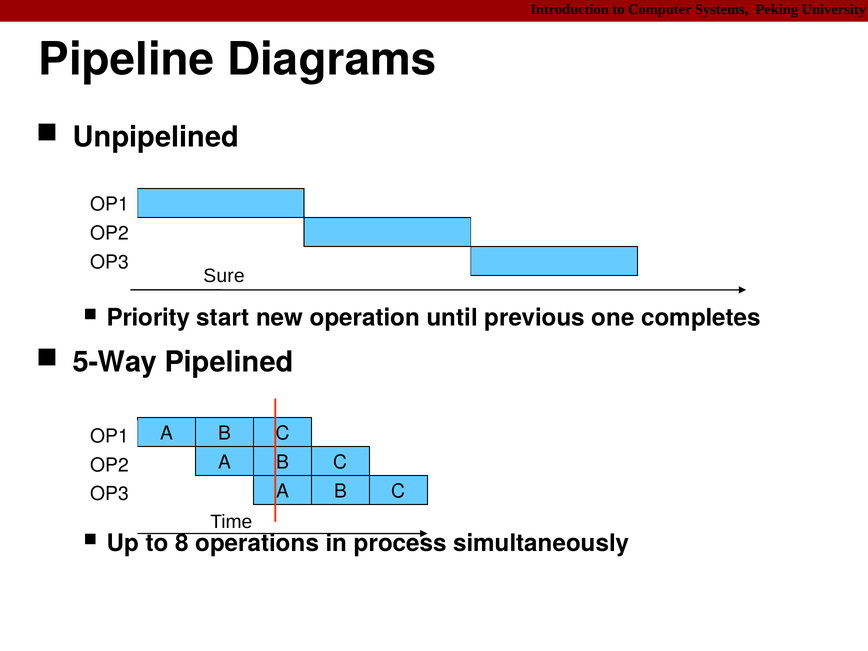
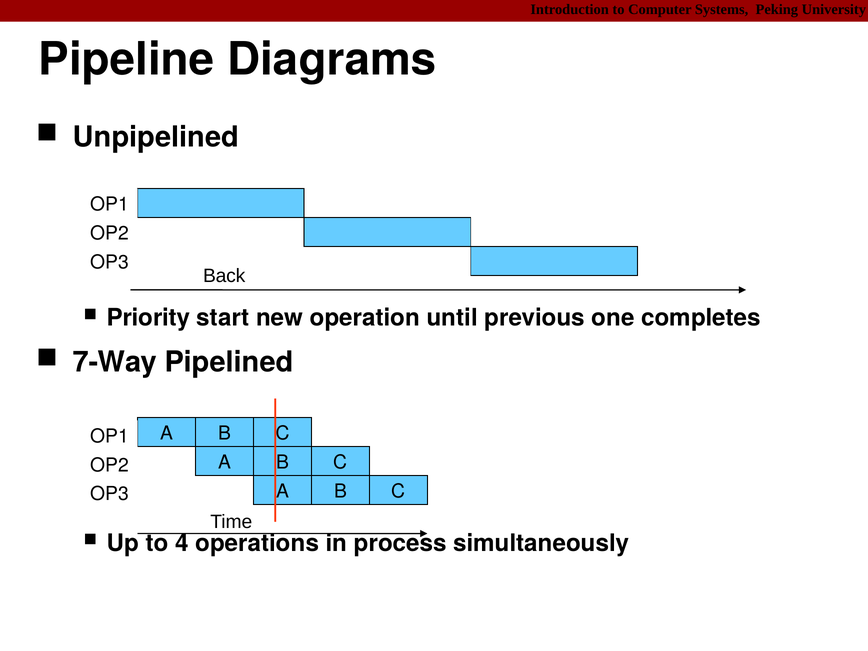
Sure: Sure -> Back (224, 276)
5-Way: 5-Way -> 7-Way (115, 362)
8: 8 -> 4 (182, 543)
